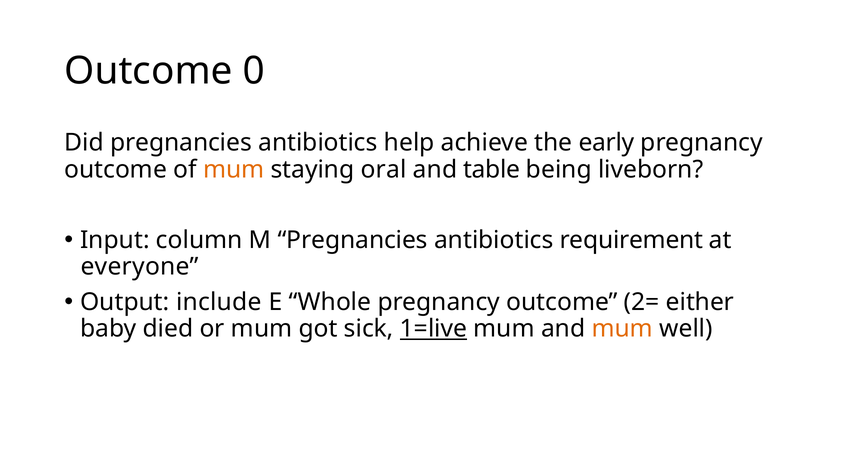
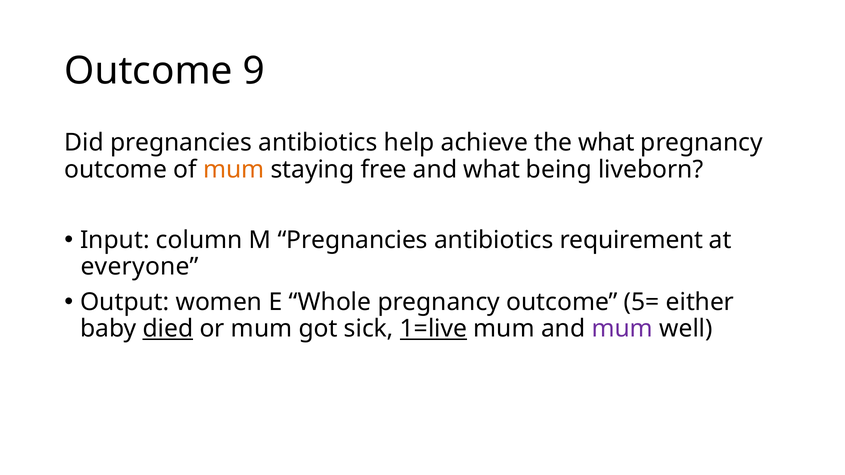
0: 0 -> 9 (254, 71)
the early: early -> what (606, 143)
oral: oral -> free (384, 169)
and table: table -> what (492, 169)
include: include -> women (219, 302)
2=: 2= -> 5= (642, 302)
died underline: none -> present (168, 329)
mum colour: orange -> purple (622, 329)
